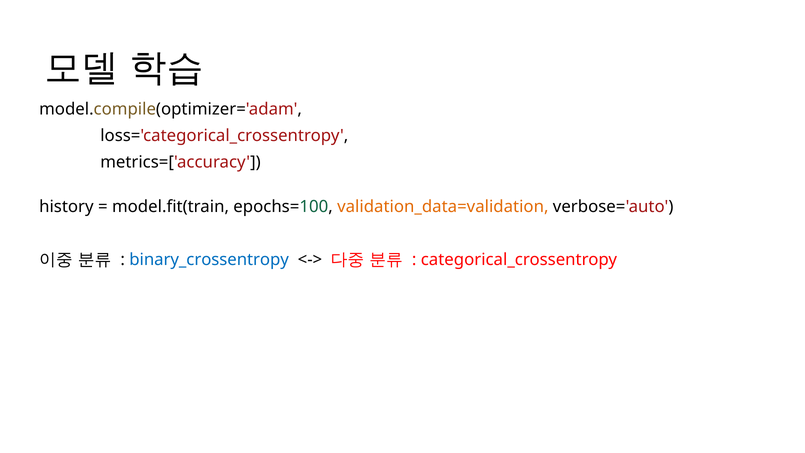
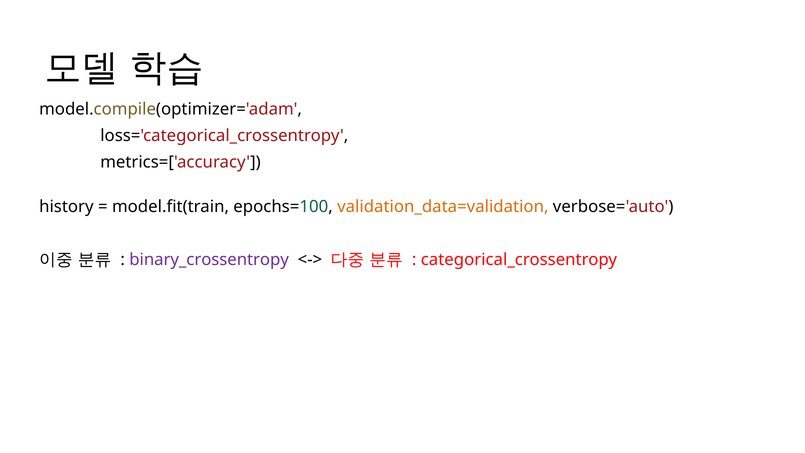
binary_crossentropy colour: blue -> purple (209, 260)
